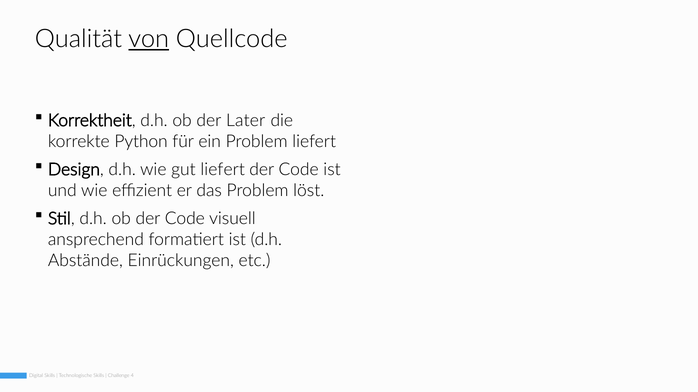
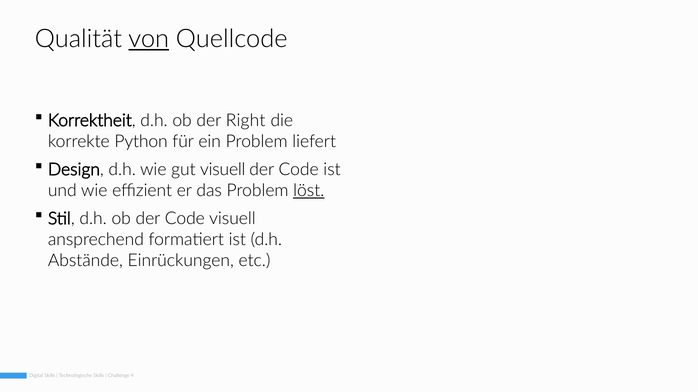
Later: Later -> Right (246, 121)
gut liefert: liefert -> visuell (223, 170)
löst underline: none -> present (309, 191)
